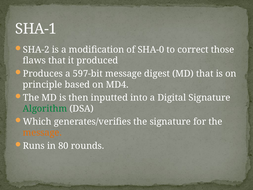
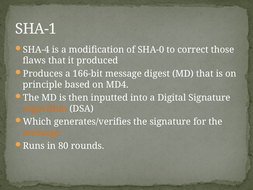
SHA-2: SHA-2 -> SHA-4 (36, 50)
597-bit: 597-bit -> 166-bit (88, 74)
Algorithm colour: green -> orange (45, 109)
